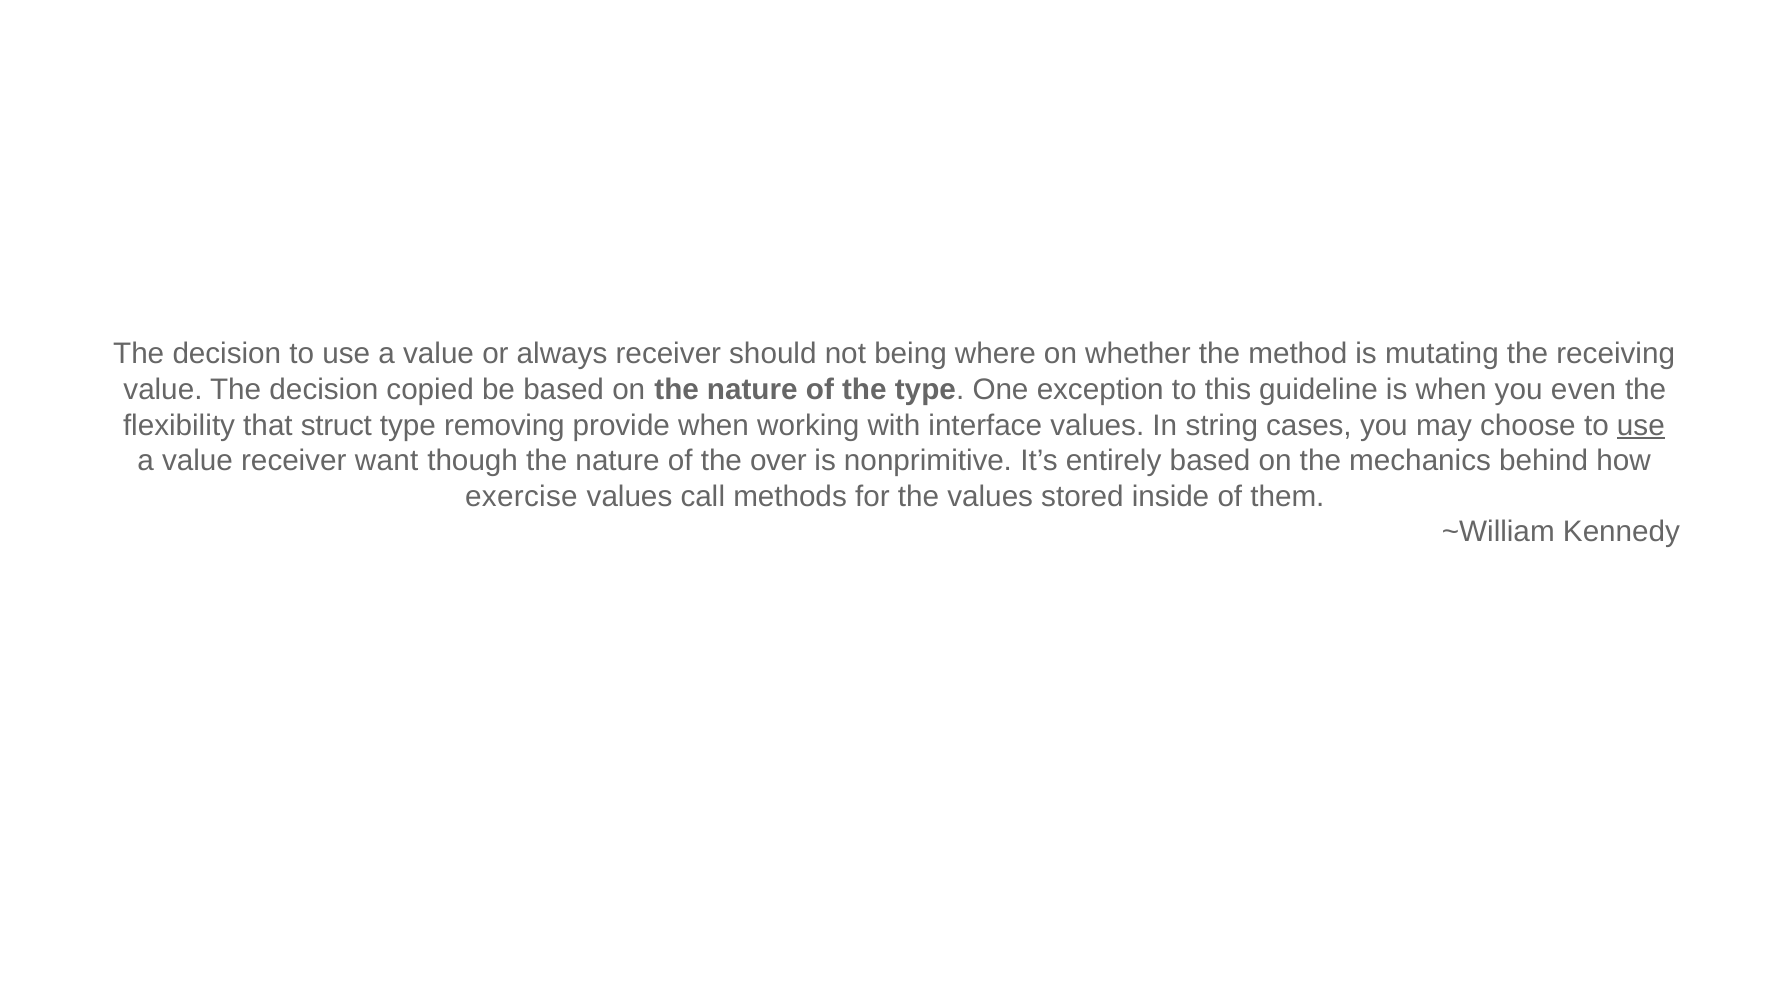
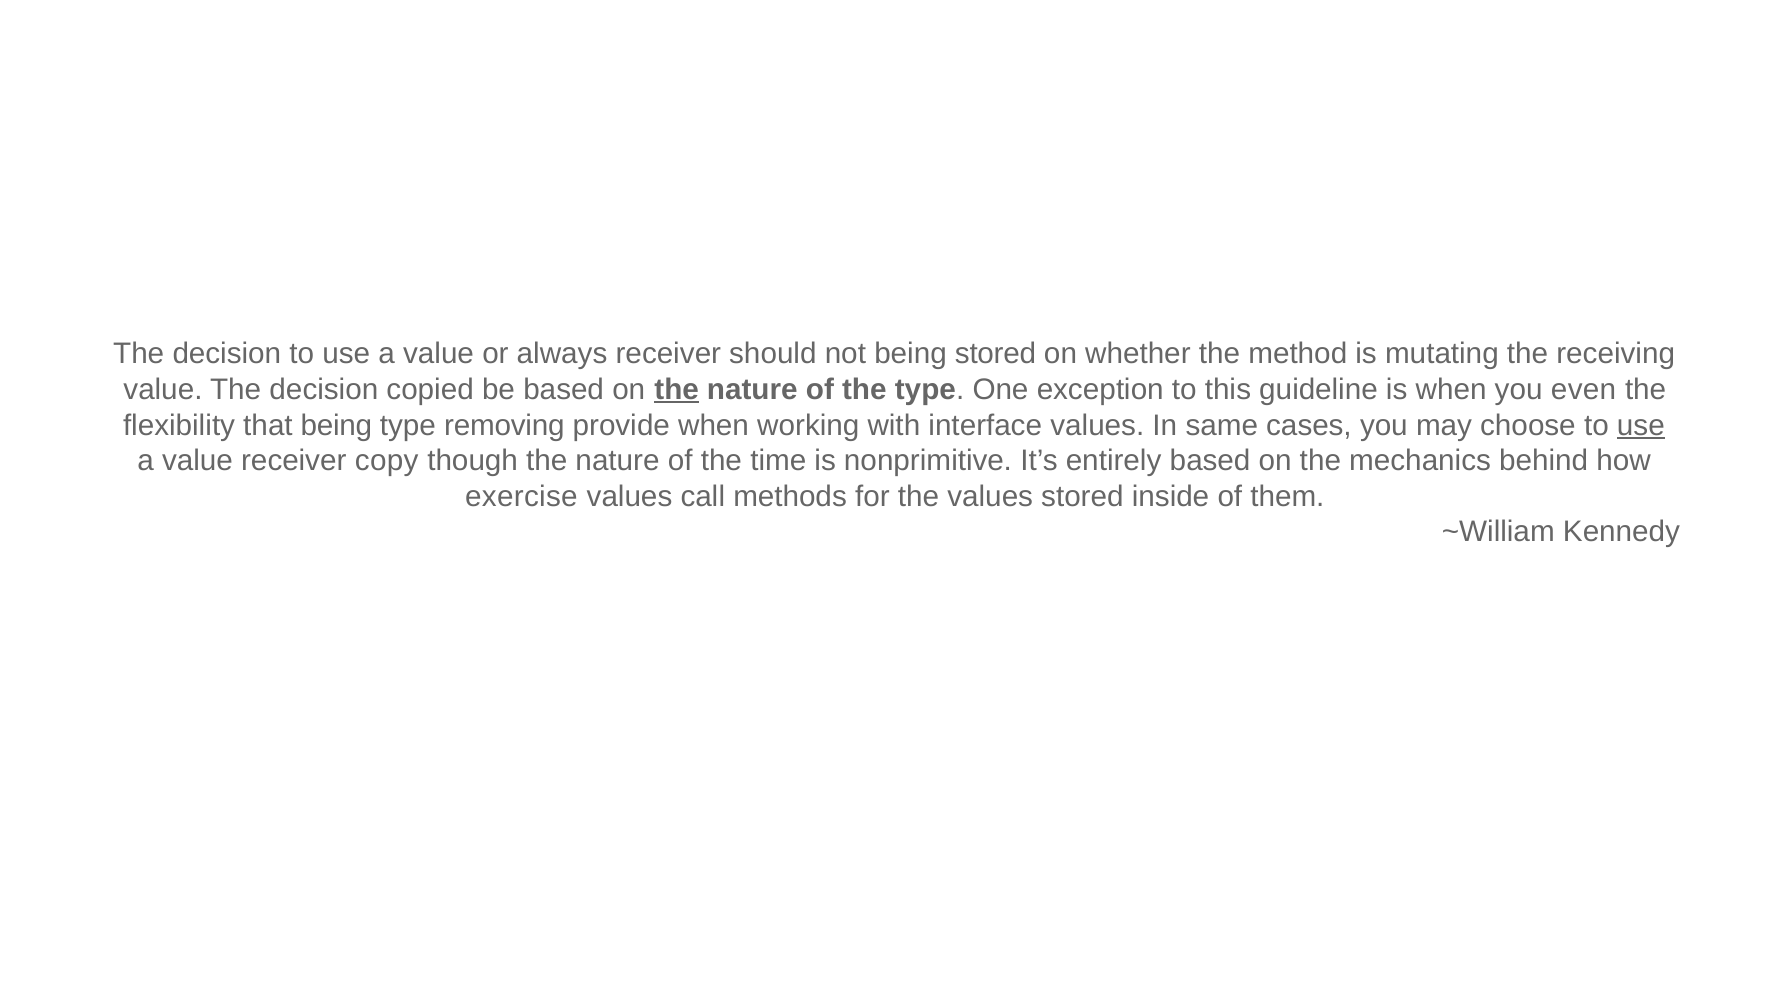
being where: where -> stored (996, 354)
the underline: none -> present (677, 390)
that struct: struct -> being (336, 425)
string: string -> same (1222, 425)
want: want -> copy (387, 461)
over: over -> time (778, 461)
